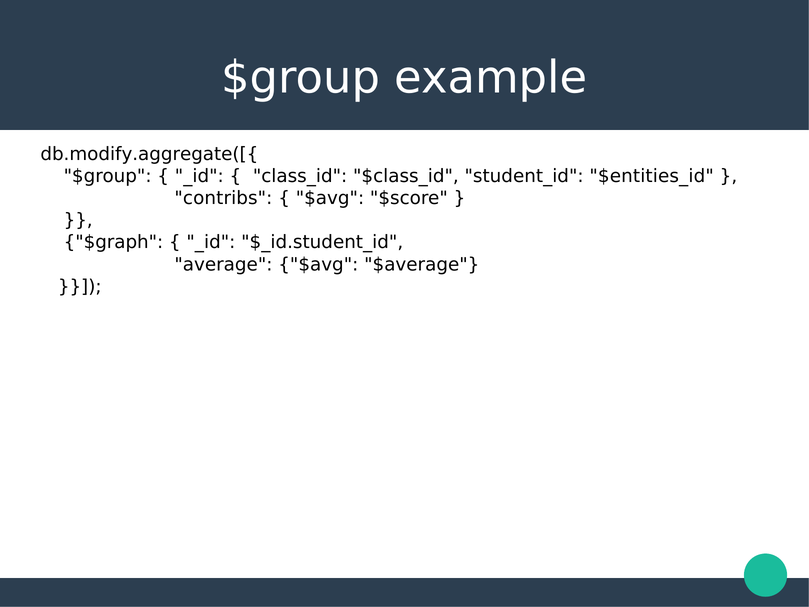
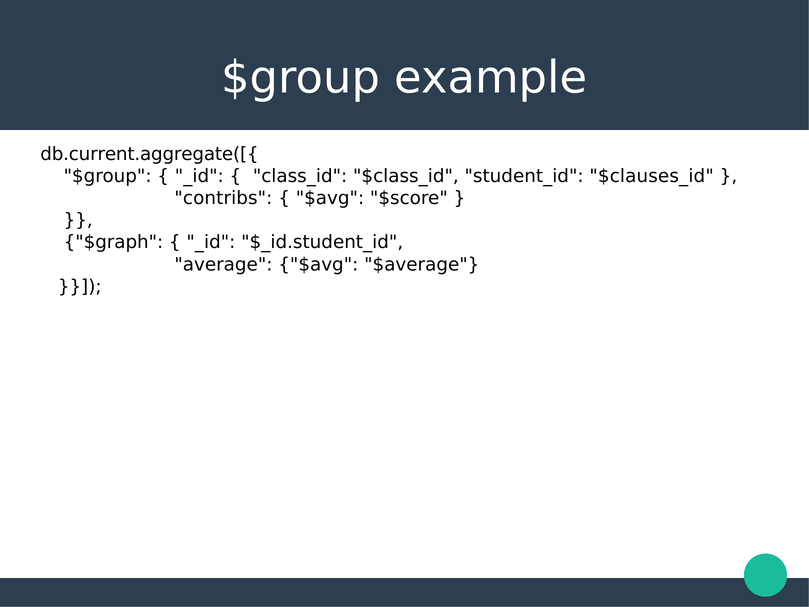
db.modify.aggregate([{: db.modify.aggregate([{ -> db.current.aggregate([{ (149, 154)
$entities_id: $entities_id -> $clauses_id (652, 176)
